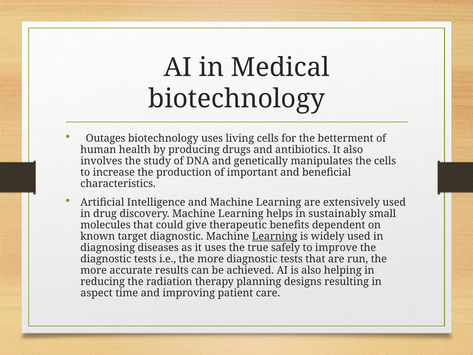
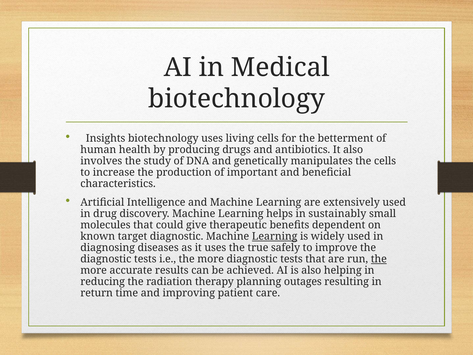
Outages: Outages -> Insights (106, 138)
the underline: none -> present (379, 259)
designs: designs -> outages (303, 282)
aspect: aspect -> return (97, 293)
